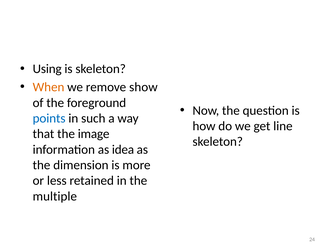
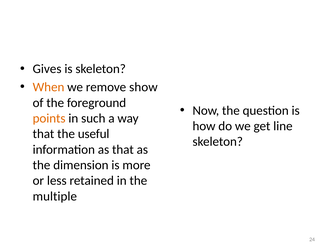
Using: Using -> Gives (47, 69)
points colour: blue -> orange (49, 118)
image: image -> useful (94, 134)
as idea: idea -> that (123, 150)
